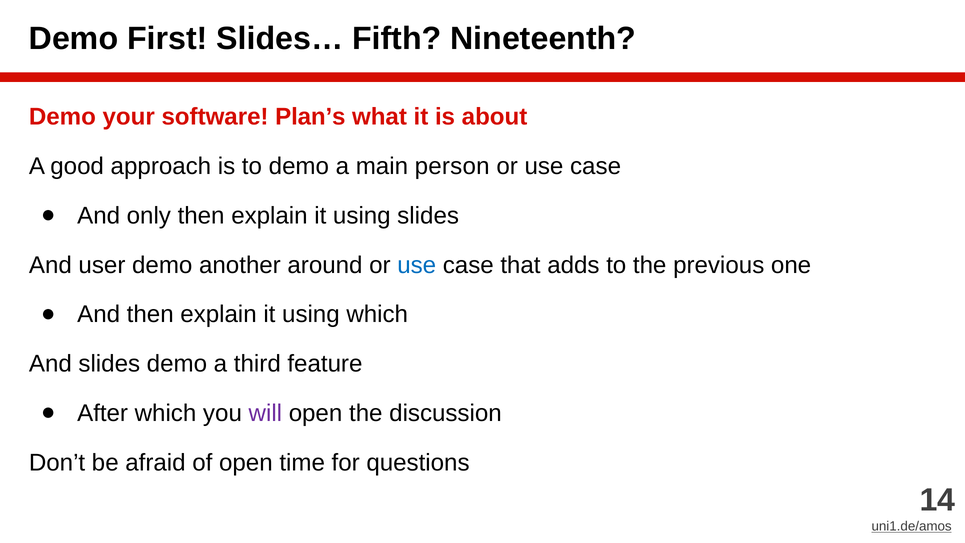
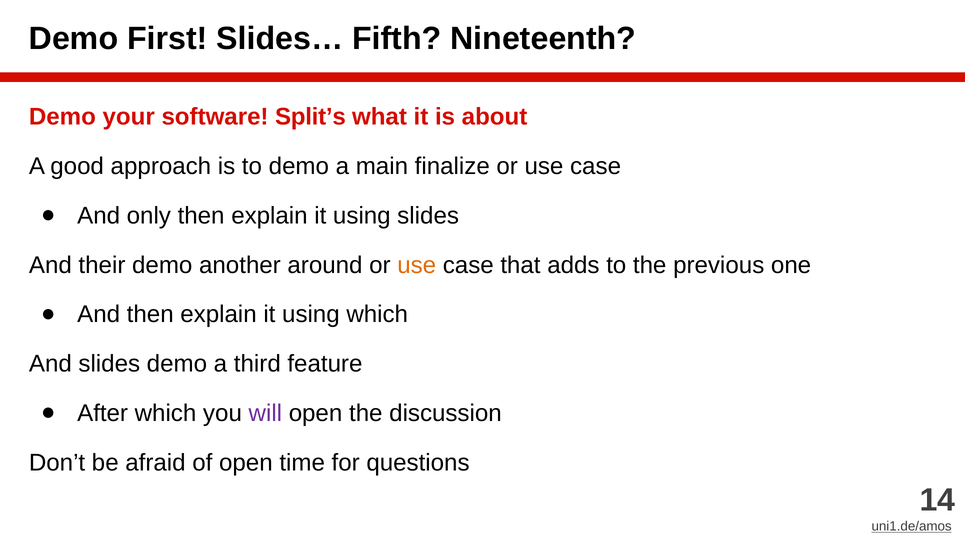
Plan’s: Plan’s -> Split’s (310, 117)
person: person -> finalize (452, 166)
user: user -> their (102, 265)
use colour: blue -> orange (417, 265)
